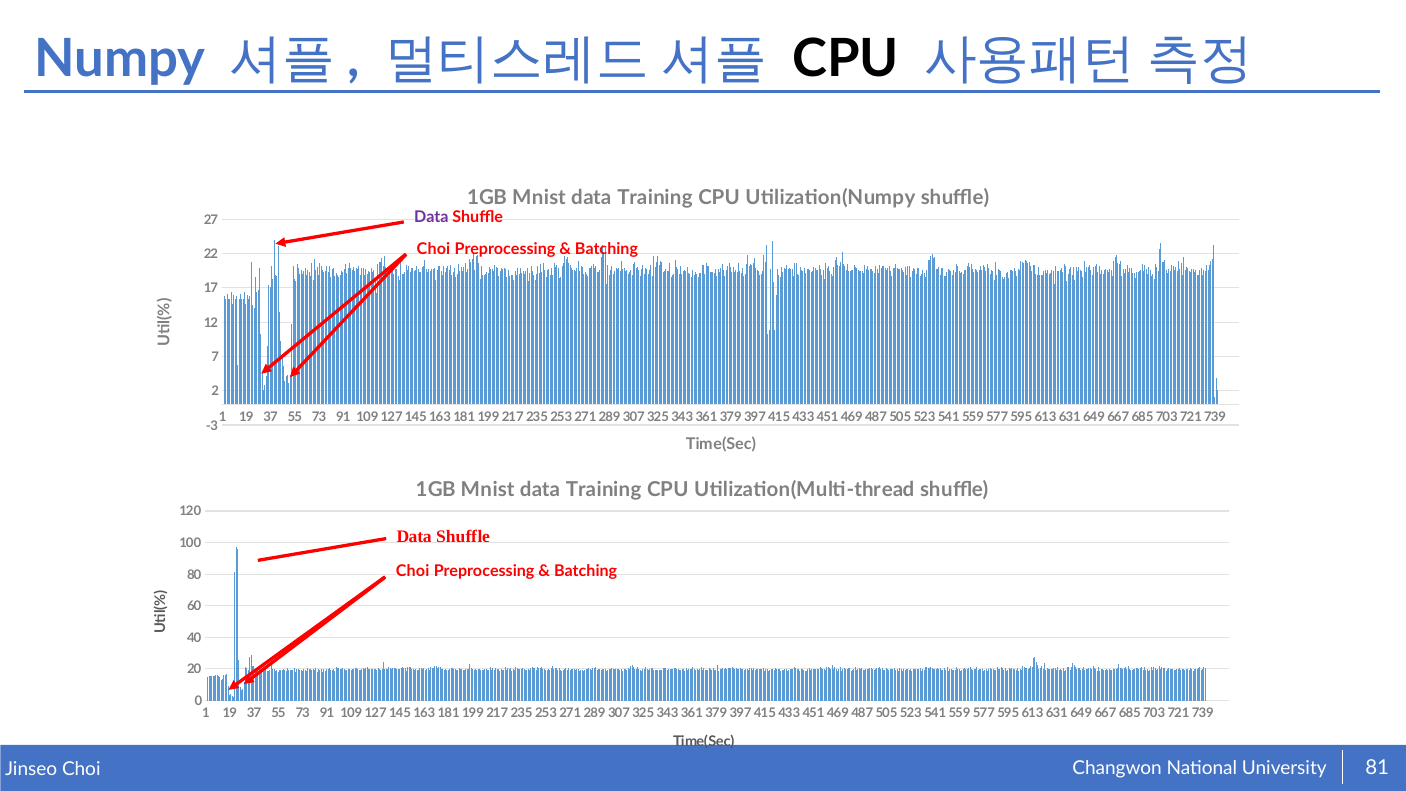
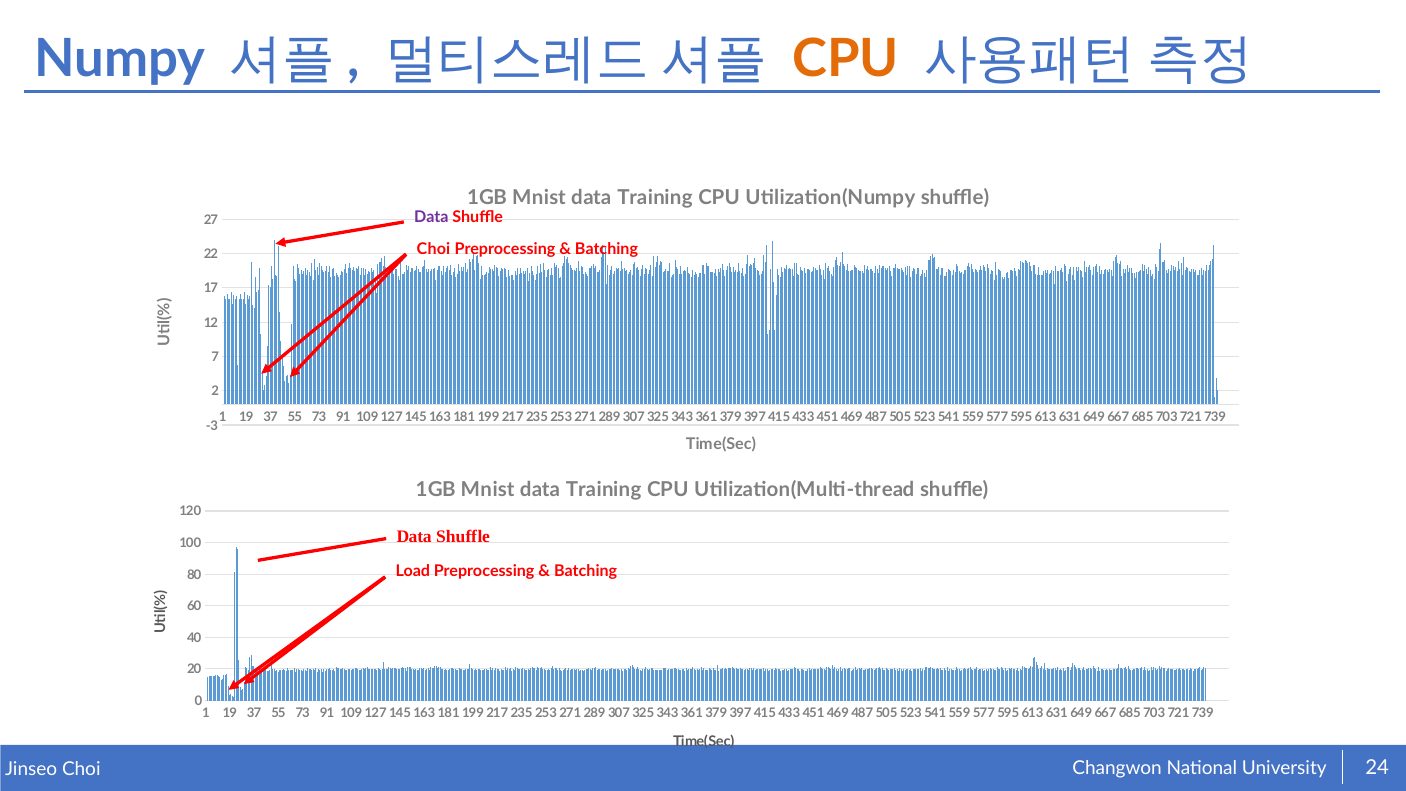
CPU colour: black -> orange (846, 59)
Choi: Choi -> Load (413, 571)
81: 81 -> 24 (1377, 768)
